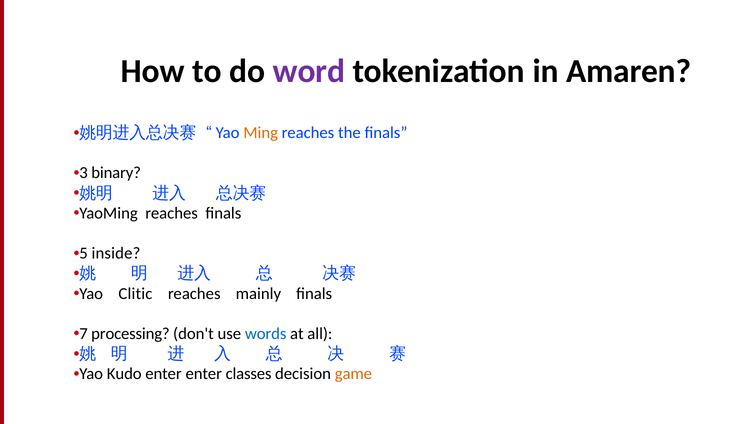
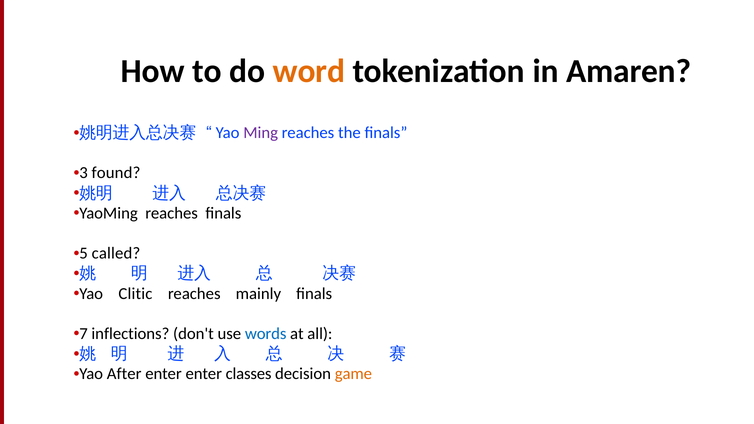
word colour: purple -> orange (309, 71)
Ming colour: orange -> purple (261, 133)
binary: binary -> found (116, 173)
inside: inside -> called (116, 253)
processing: processing -> inflections (130, 334)
Kudo: Kudo -> After (124, 374)
